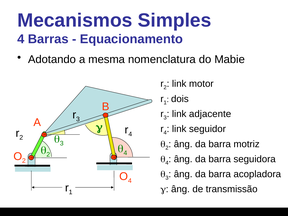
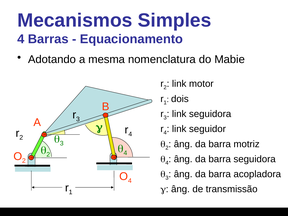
link adjacente: adjacente -> seguidora (210, 114)
